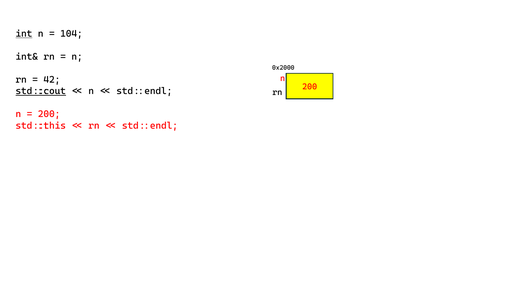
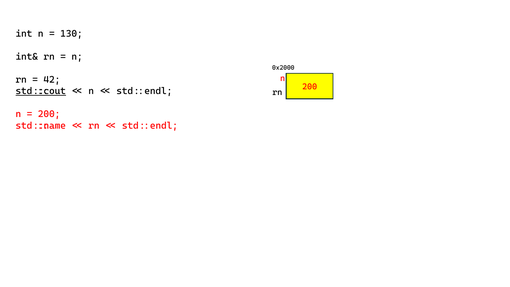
int underline: present -> none (24, 34)
104: 104 -> 130 (71, 34)
std::this: std::this -> std::name (41, 126)
